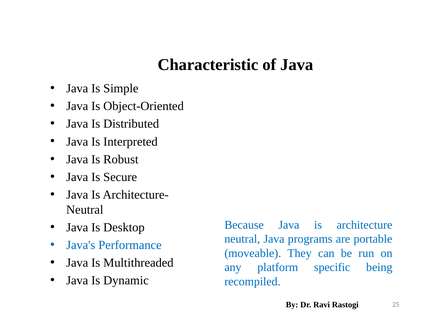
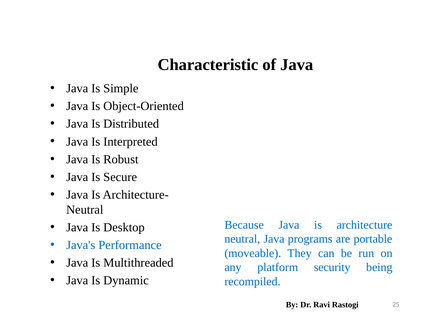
specific: specific -> security (332, 267)
